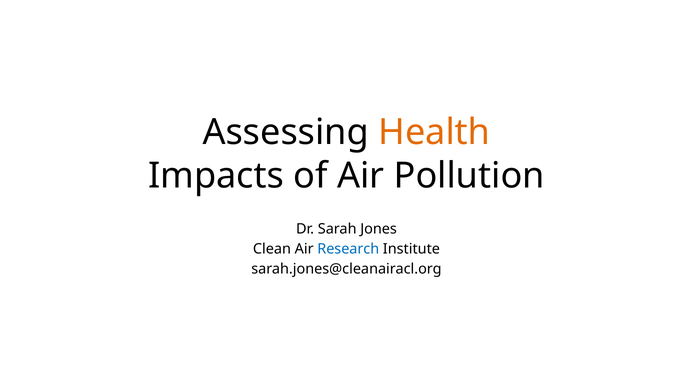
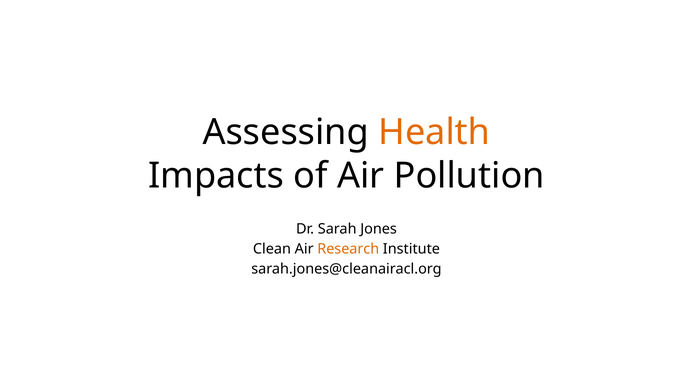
Research colour: blue -> orange (348, 249)
